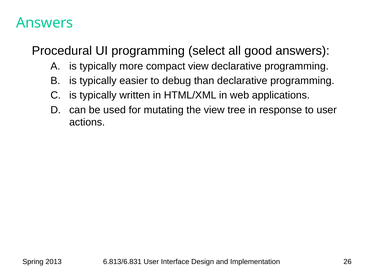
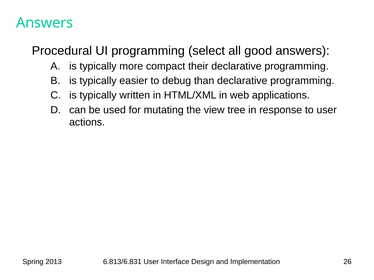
compact view: view -> their (198, 66)
